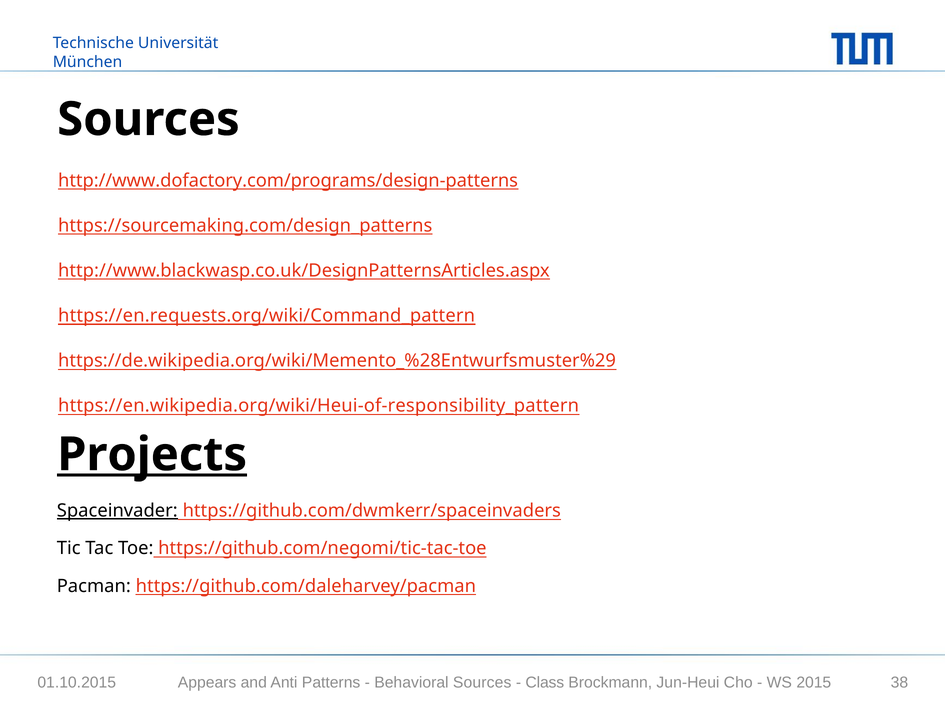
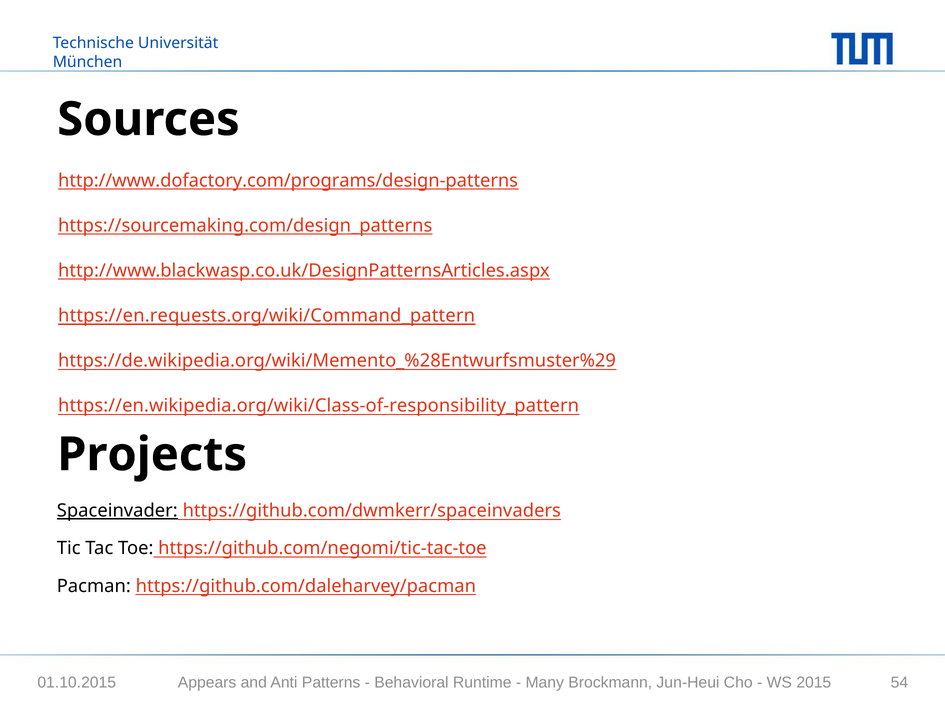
https://en.wikipedia.org/wiki/Heui-of-responsibility_pattern: https://en.wikipedia.org/wiki/Heui-of-responsibility_pattern -> https://en.wikipedia.org/wiki/Class-of-responsibility_pattern (319, 406)
Projects underline: present -> none (152, 454)
Behavioral Sources: Sources -> Runtime (482, 682)
Class: Class -> Many (545, 682)
38: 38 -> 54 (899, 682)
